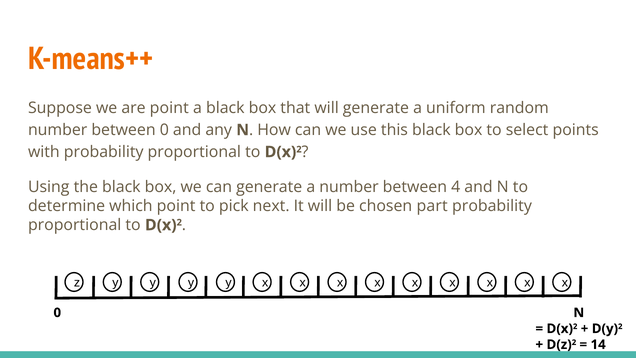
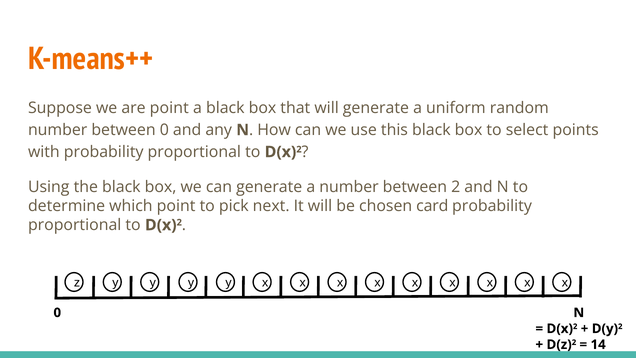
4: 4 -> 2 (456, 187)
part: part -> card (432, 206)
